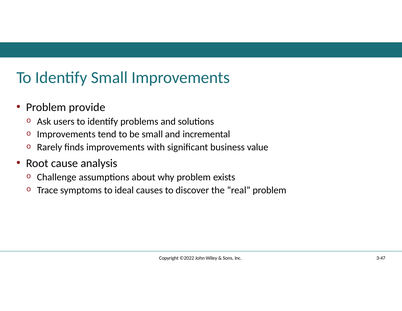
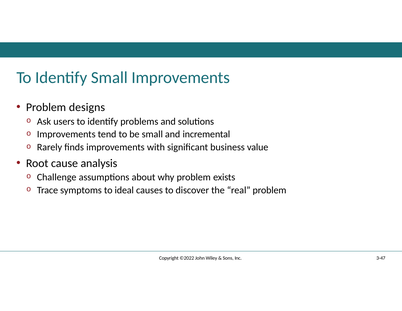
provide: provide -> designs (87, 107)
